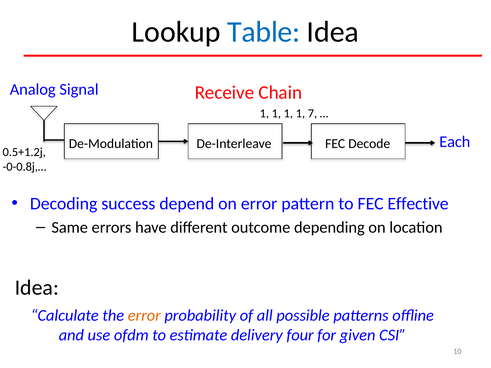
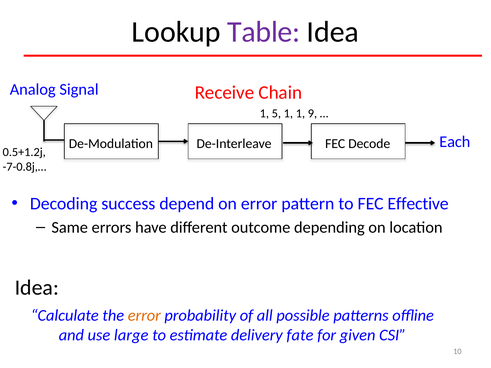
Table colour: blue -> purple (264, 32)
1: 1 -> 5 (276, 114)
7: 7 -> 9 (312, 114)
-0-0.8j,…: -0-0.8j,… -> -7-0.8j,… (25, 167)
ofdm: ofdm -> large (131, 335)
four: four -> fate (300, 335)
